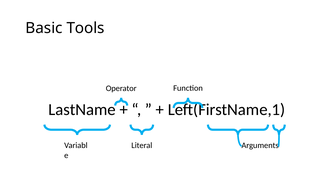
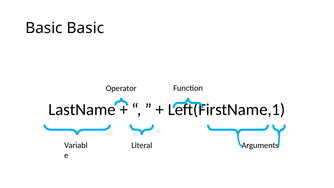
Basic Tools: Tools -> Basic (85, 28)
